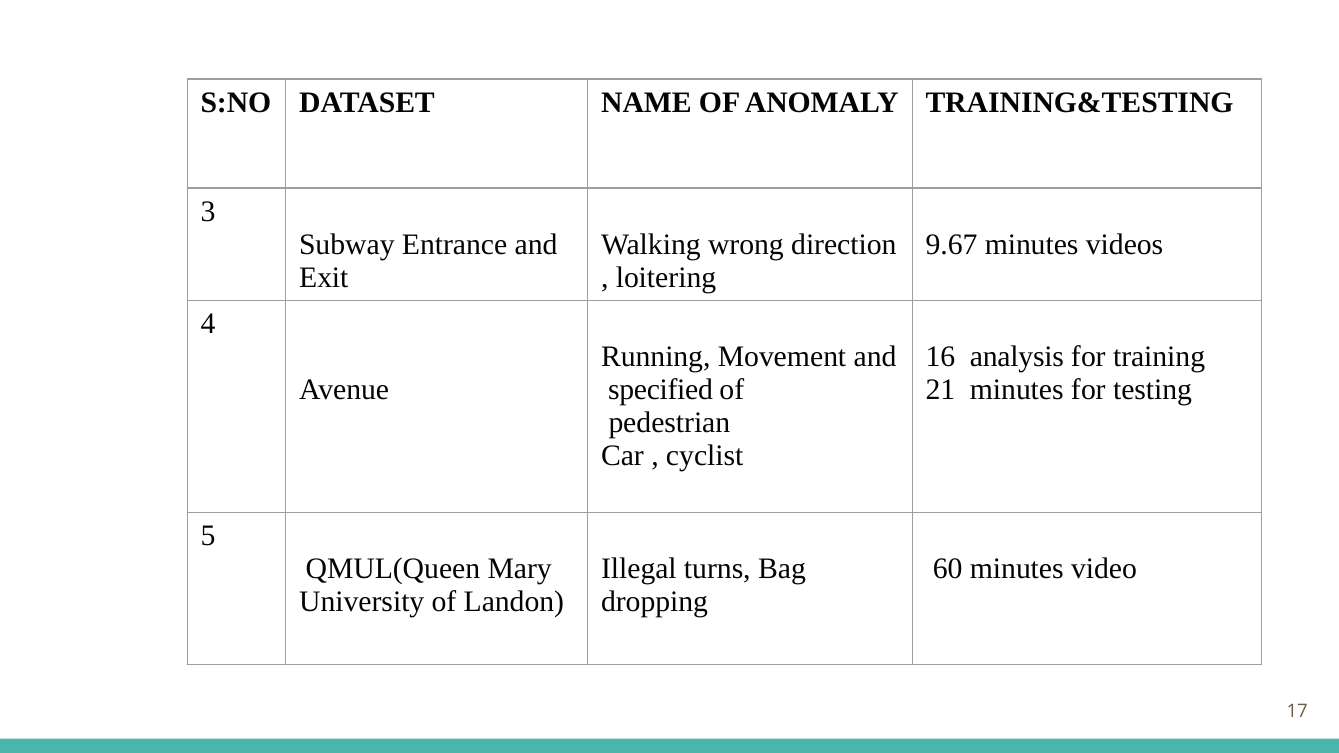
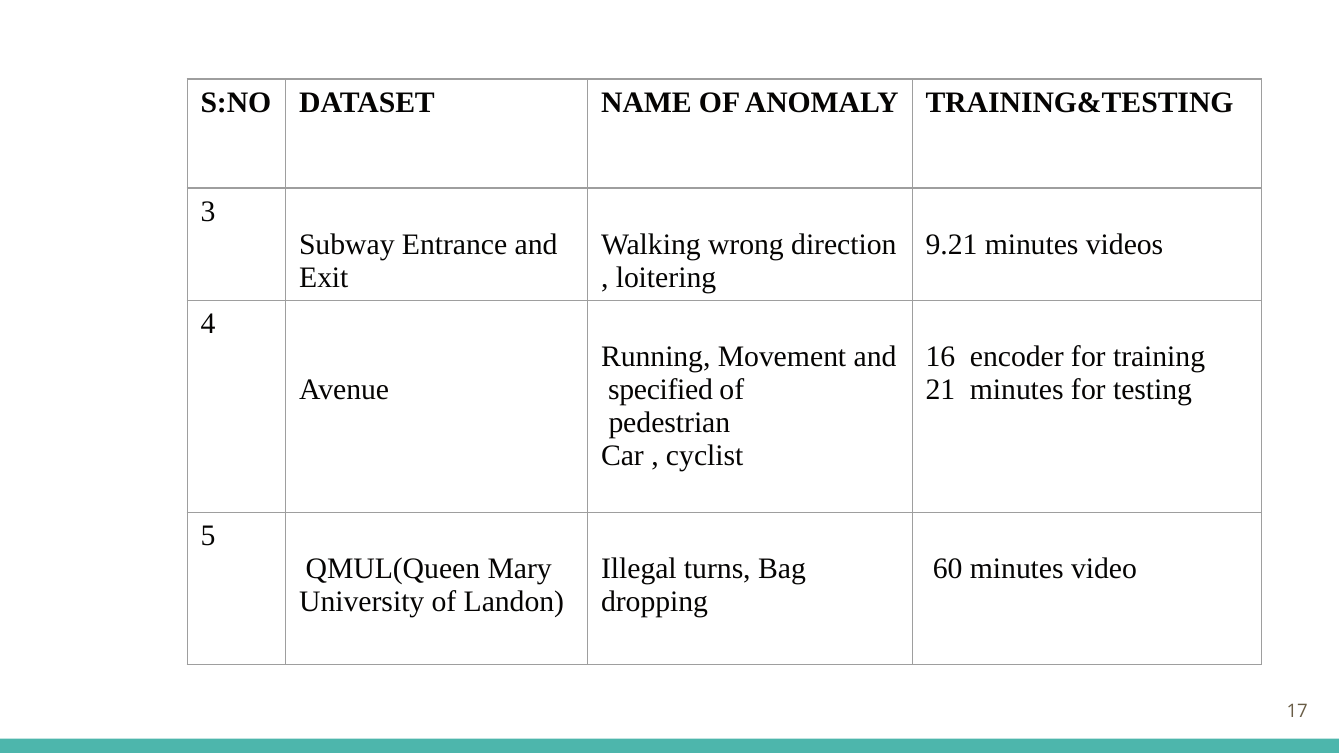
9.67: 9.67 -> 9.21 (952, 245)
analysis: analysis -> encoder (1017, 357)
